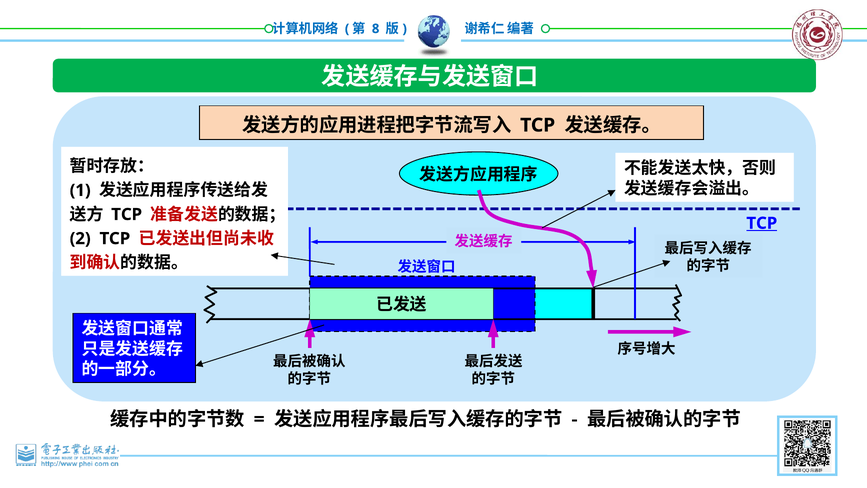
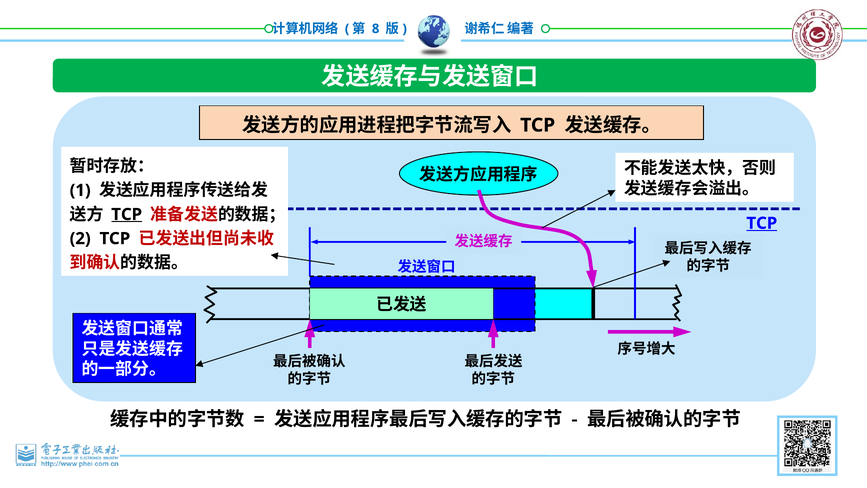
TCP underline: none -> present (127, 214)
